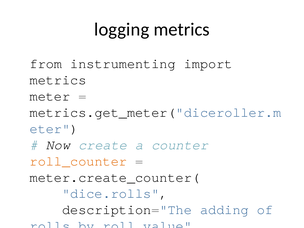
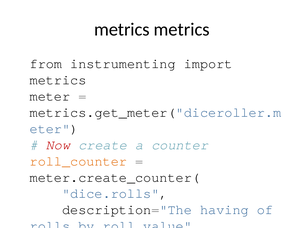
logging: logging -> metrics (122, 29)
Now colour: black -> red (58, 145)
adding: adding -> having (224, 210)
